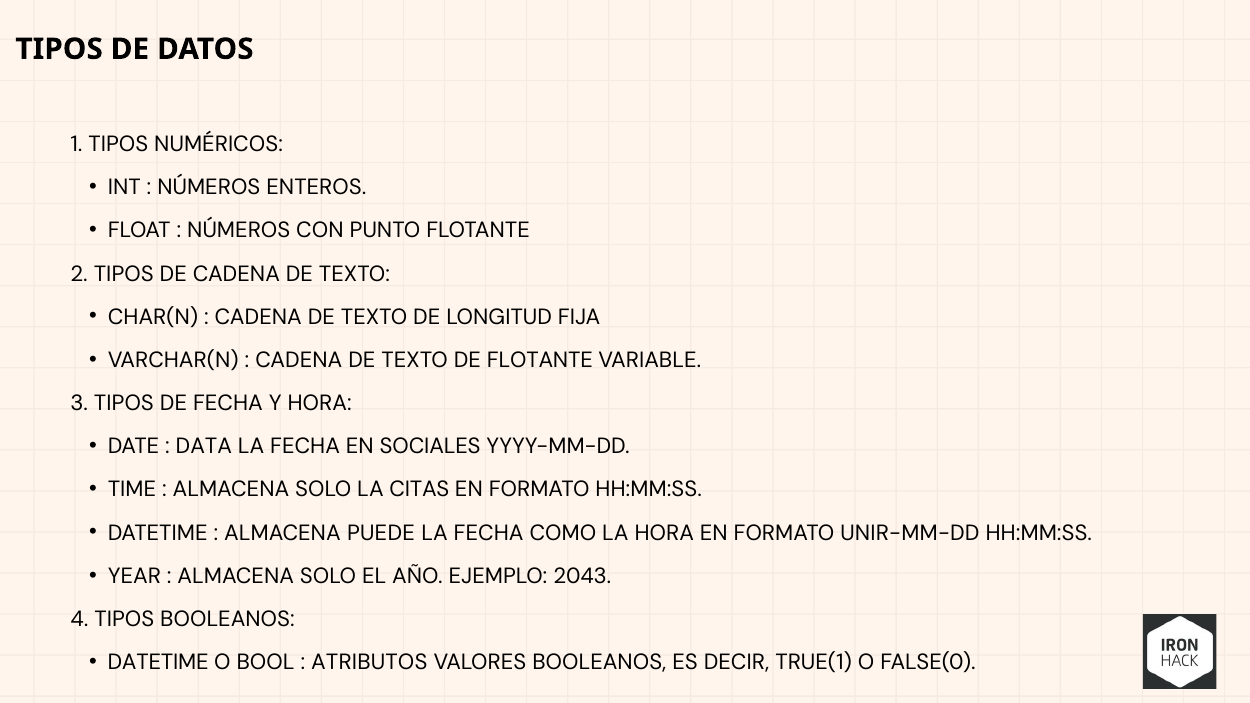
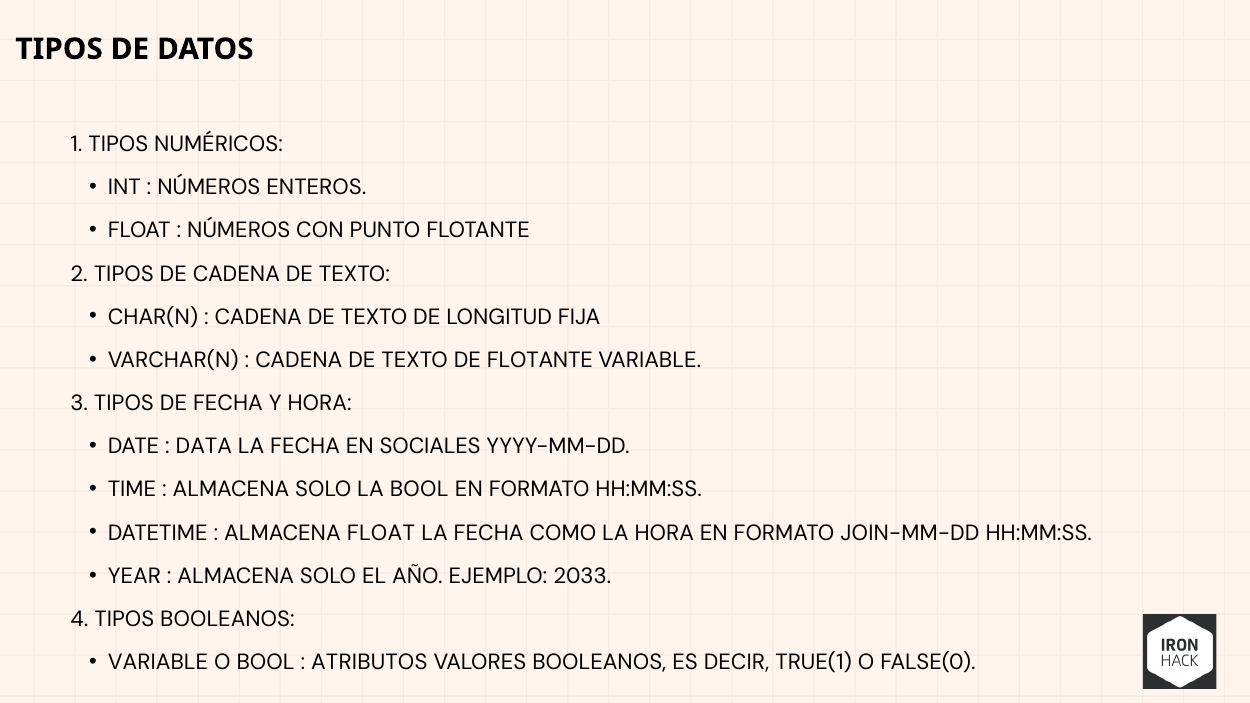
LA CITAS: CITAS -> BOOL (419, 490)
ALMACENA PUEDE: PUEDE -> FLOAT (381, 533)
UNIR-MM-DD: UNIR-MM-DD -> JOIN-MM-DD (910, 533)
2043: 2043 -> 2033 (582, 576)
DATETIME: DATETIME -> VARIABLE (158, 662)
